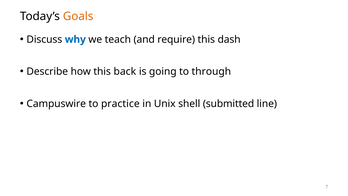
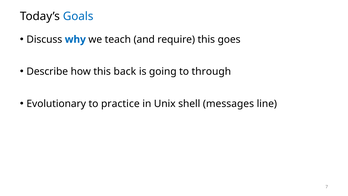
Goals colour: orange -> blue (78, 16)
dash: dash -> goes (229, 39)
Campuswire: Campuswire -> Evolutionary (56, 104)
submitted: submitted -> messages (228, 104)
